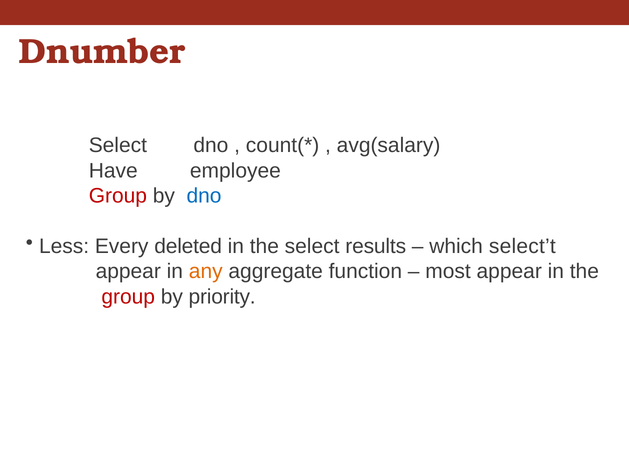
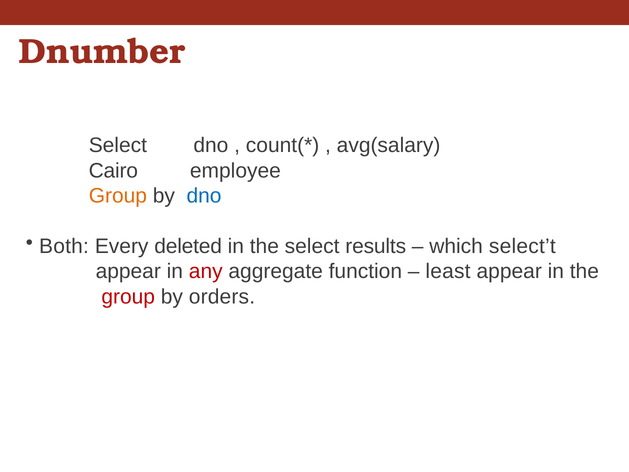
Have: Have -> Cairo (113, 171)
Group colour: red -> orange (118, 196)
Less: Less -> Both (64, 246)
any colour: orange -> red (206, 271)
most: most -> least (448, 271)
priority: priority -> orders (222, 296)
